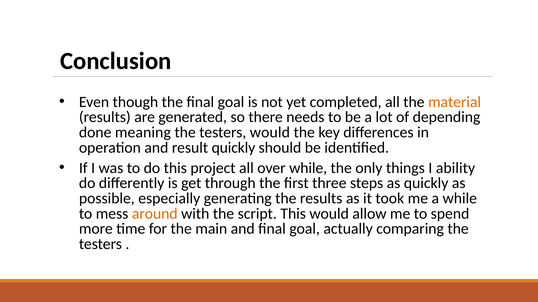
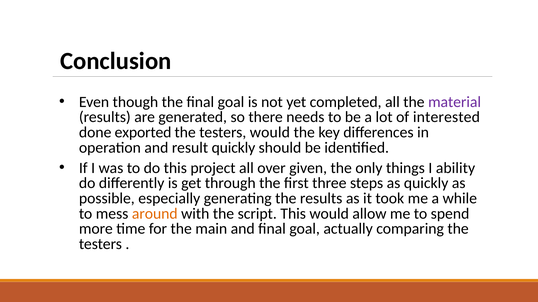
material colour: orange -> purple (455, 102)
depending: depending -> interested (446, 117)
meaning: meaning -> exported (143, 133)
over while: while -> given (308, 168)
